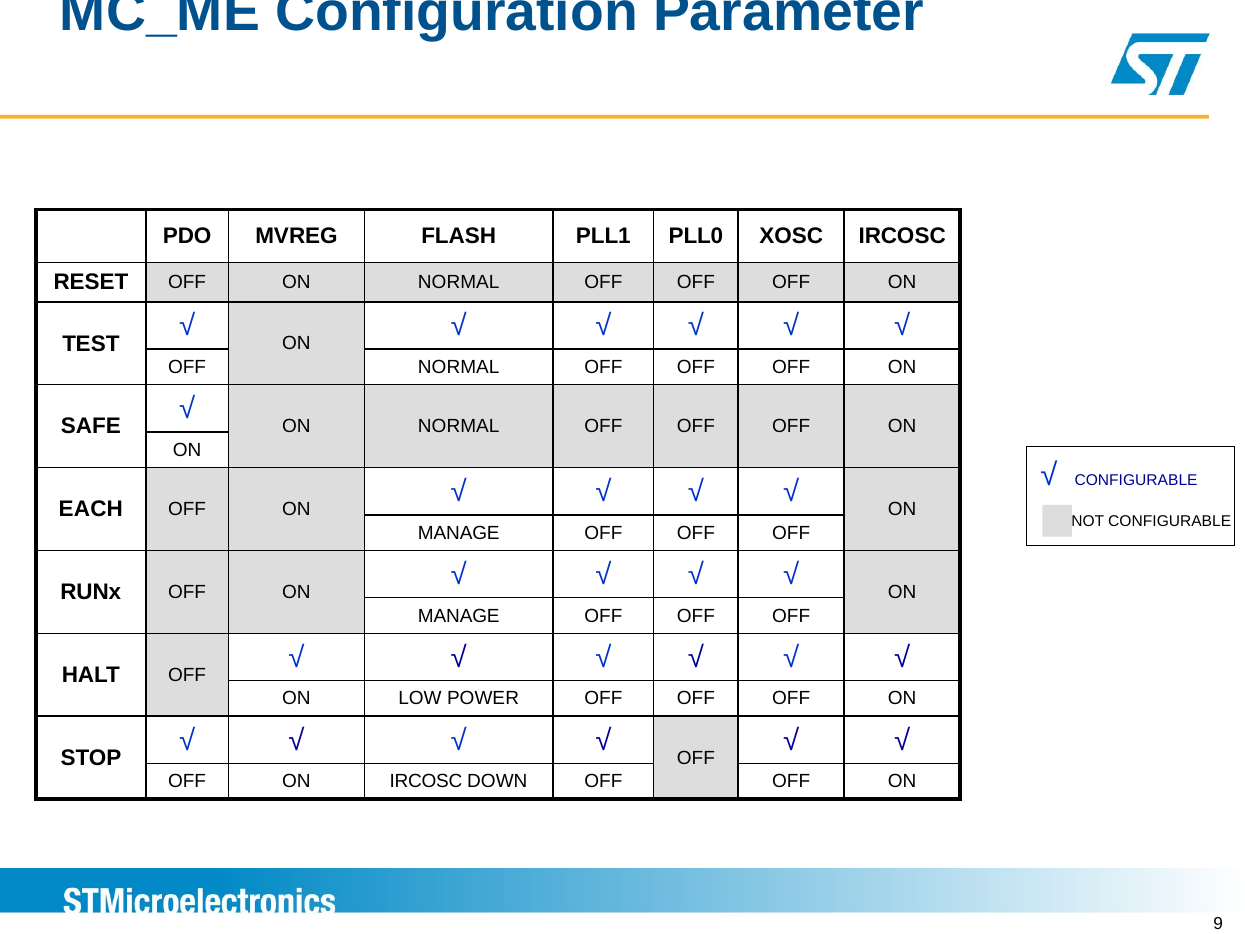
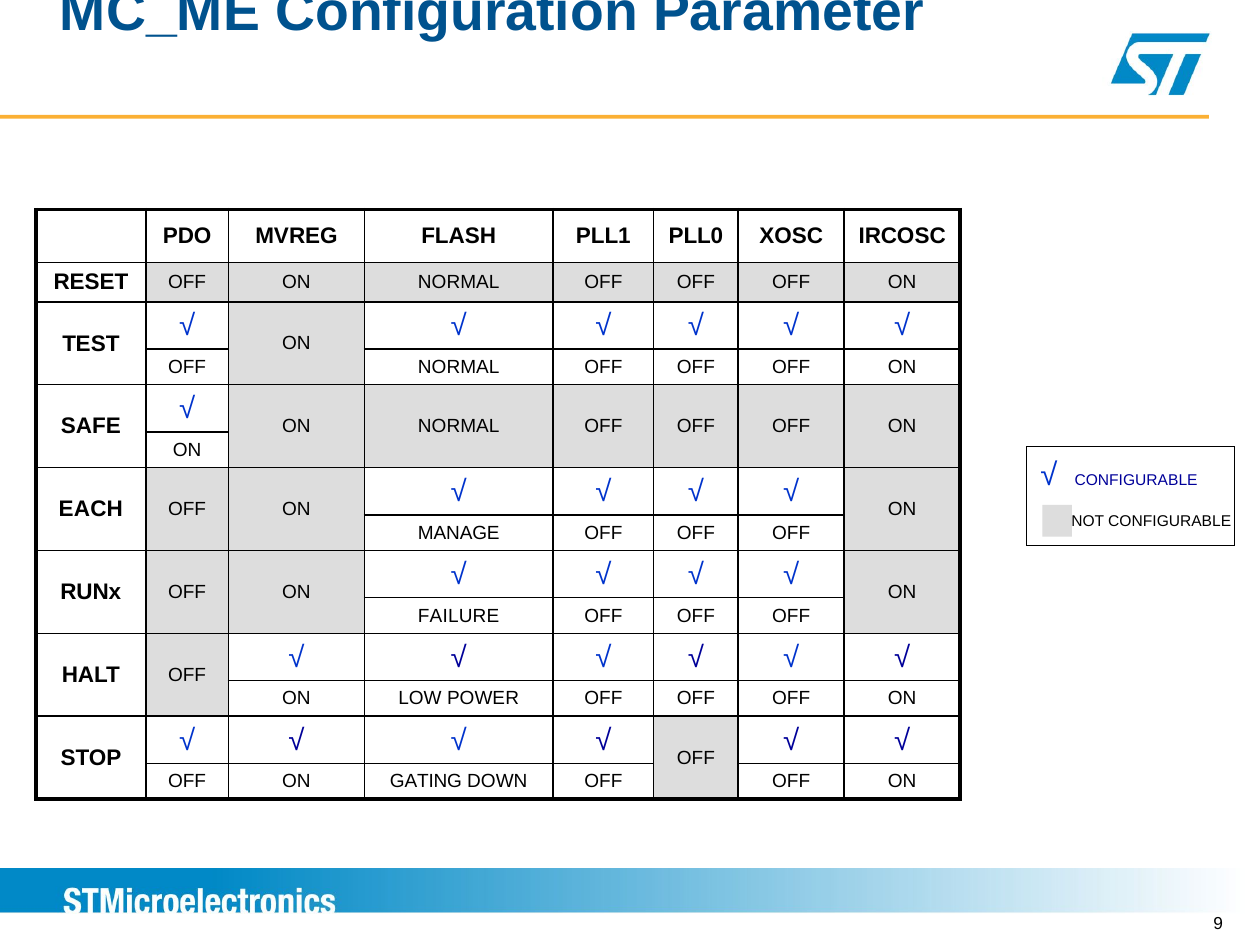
MANAGE: MANAGE -> FAILURE (459, 616)
ON IRCOSC: IRCOSC -> GATING (426, 781)
